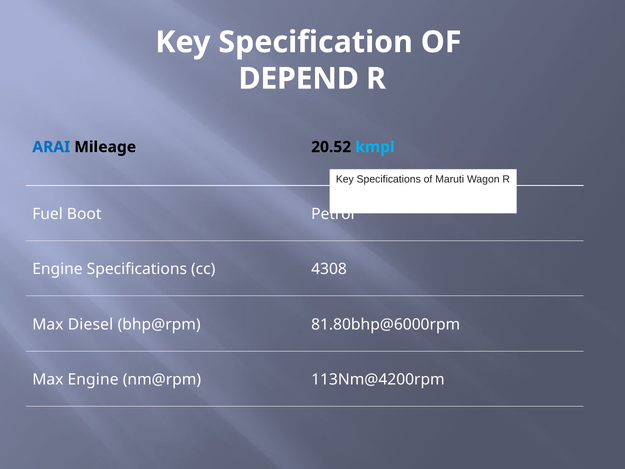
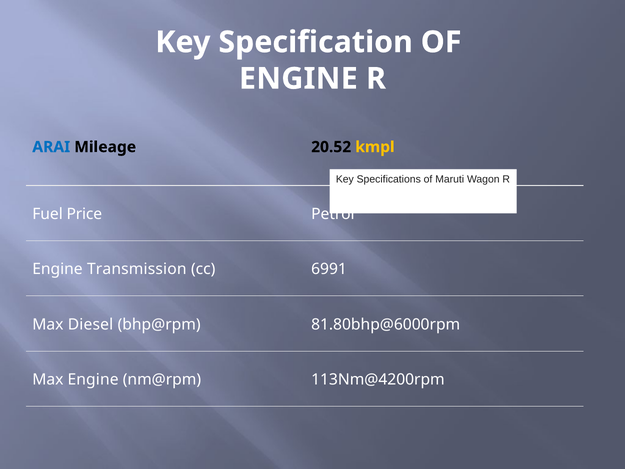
DEPEND: DEPEND -> ENGINE (298, 79)
kmpl colour: light blue -> yellow (375, 147)
Boot: Boot -> Price (84, 214)
Engine Specifications: Specifications -> Transmission (137, 269)
4308: 4308 -> 6991 (329, 269)
